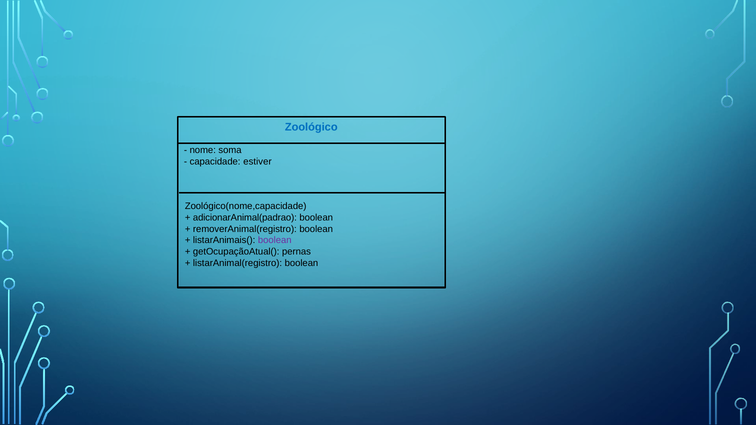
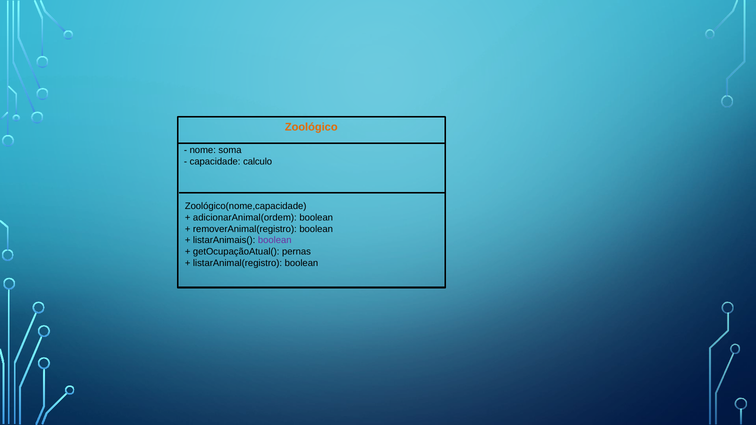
Zoológico colour: blue -> orange (311, 127)
estiver: estiver -> calculo (258, 162)
adicionarAnimal(padrao: adicionarAnimal(padrao -> adicionarAnimal(ordem (245, 218)
